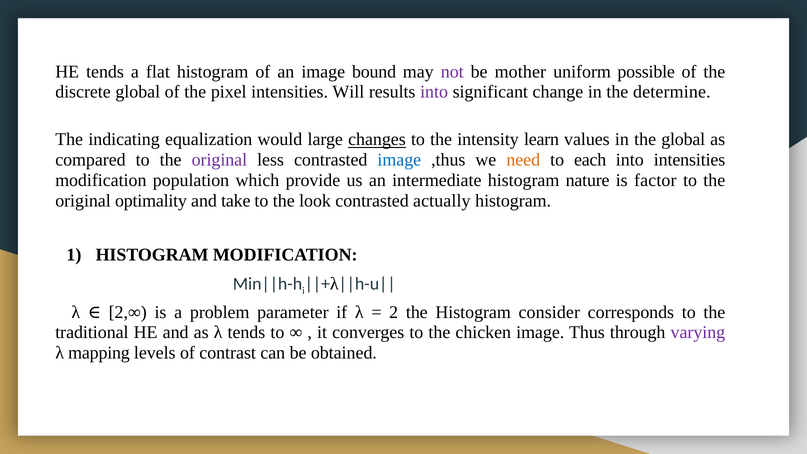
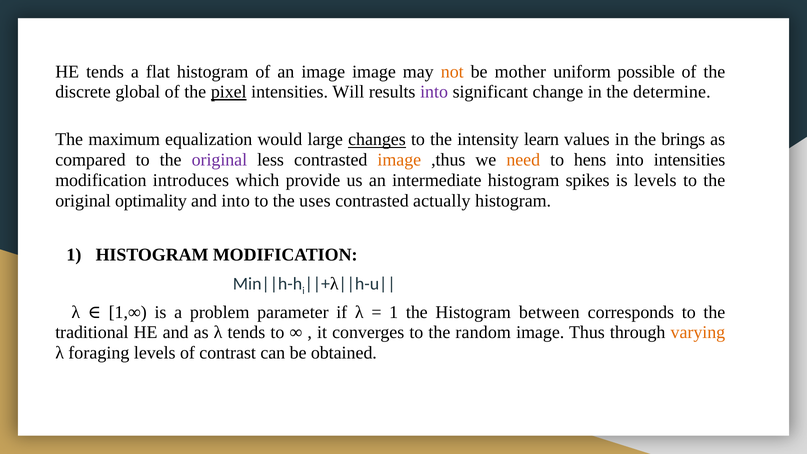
image bound: bound -> image (374, 72)
not colour: purple -> orange (452, 72)
pixel underline: none -> present (229, 92)
indicating: indicating -> maximum (124, 140)
the global: global -> brings (683, 140)
image colour: blue -> orange (399, 160)
each: each -> hens (590, 160)
population: population -> introduces (191, 180)
nature: nature -> spikes (588, 180)
is factor: factor -> levels (655, 180)
and take: take -> into (236, 201)
look: look -> uses (315, 201)
2,∞: 2,∞ -> 1,∞ (128, 312)
2: 2 -> 1 (394, 312)
consider: consider -> between (549, 312)
chicken: chicken -> random (483, 332)
varying colour: purple -> orange (698, 332)
mapping: mapping -> foraging (99, 353)
